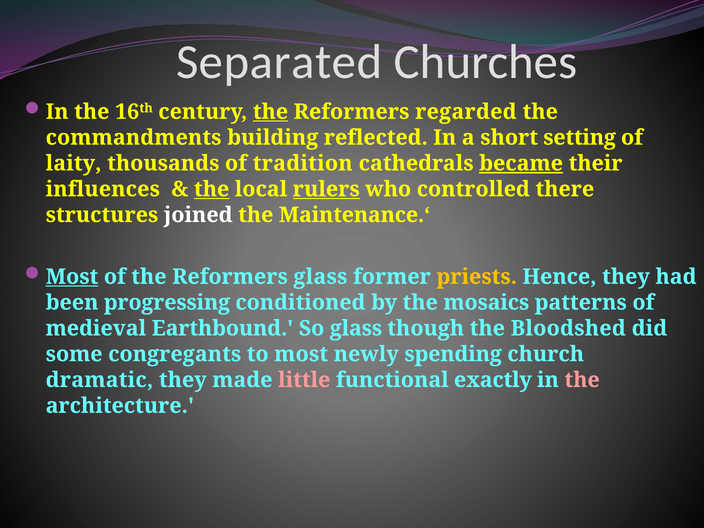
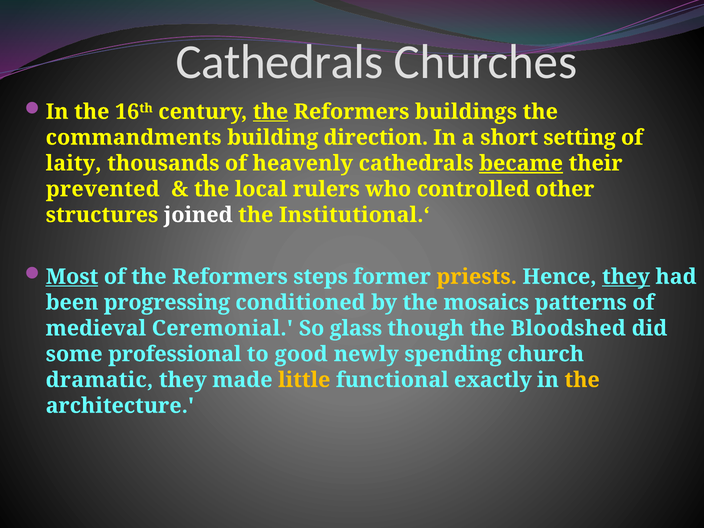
Separated: Separated -> Cathedrals (280, 62)
regarded: regarded -> buildings (466, 112)
reflected: reflected -> direction (376, 138)
tradition: tradition -> heavenly (303, 163)
influences: influences -> prevented (103, 189)
the underline: present -> none (212, 189)
rulers underline: present -> none (326, 189)
there: there -> other (565, 189)
Maintenance.‘: Maintenance.‘ -> Institutional.‘ (354, 215)
Reformers glass: glass -> steps (321, 277)
they underline: none -> present (626, 277)
Earthbound: Earthbound -> Ceremonial (222, 328)
congregants: congregants -> professional (175, 354)
to most: most -> good (301, 354)
little colour: pink -> yellow (304, 380)
the colour: pink -> yellow (582, 380)
